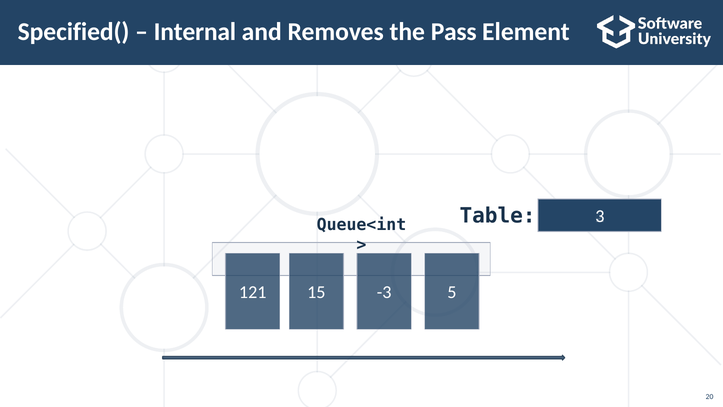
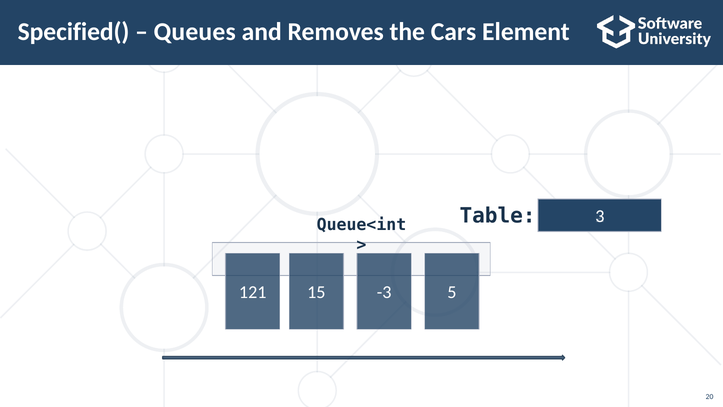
Internal: Internal -> Queues (195, 32)
Pass: Pass -> Cars (454, 32)
